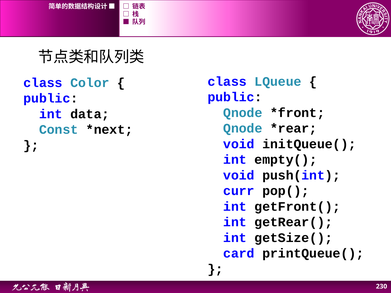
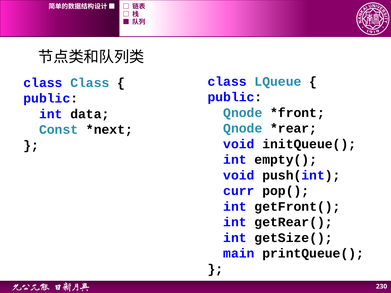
class Color: Color -> Class (90, 83)
card: card -> main (239, 254)
